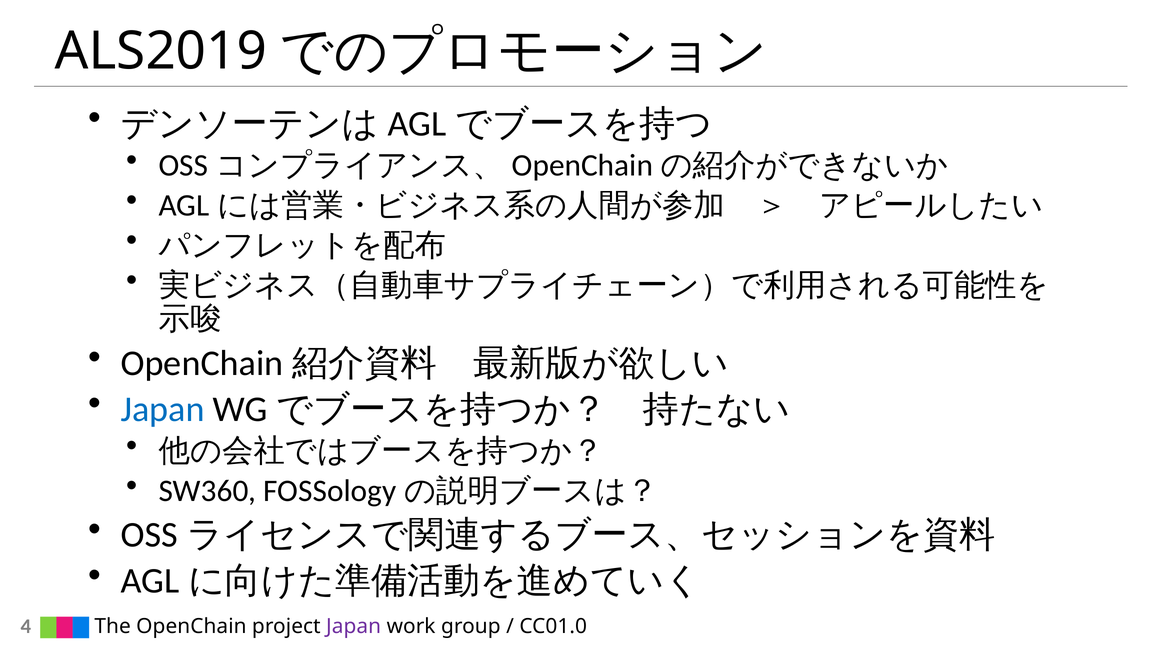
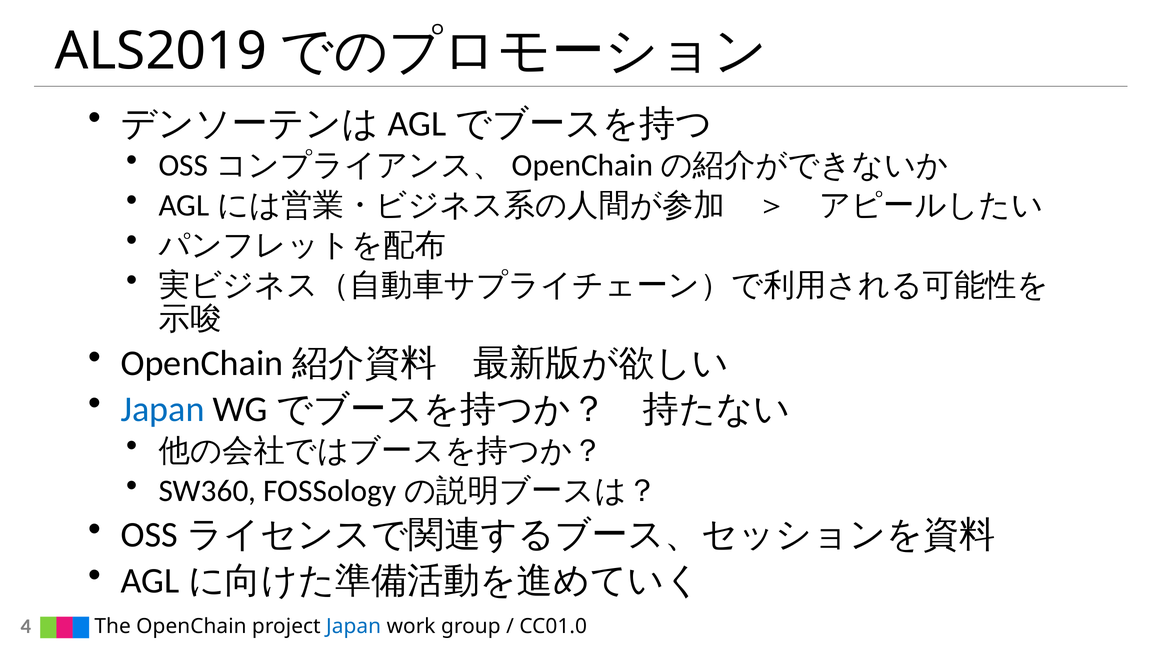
Japan colour: purple -> blue (354, 627)
